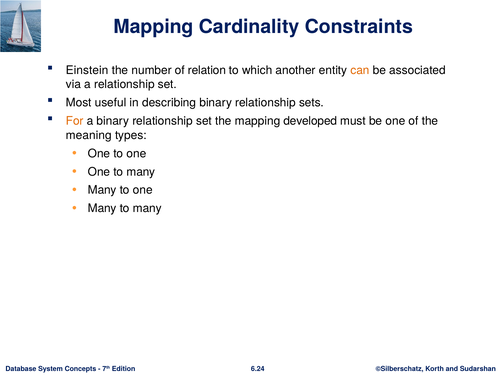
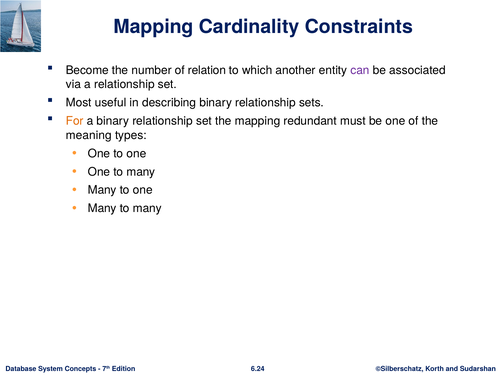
Einstein: Einstein -> Become (87, 70)
can colour: orange -> purple (360, 70)
developed: developed -> redundant (310, 121)
